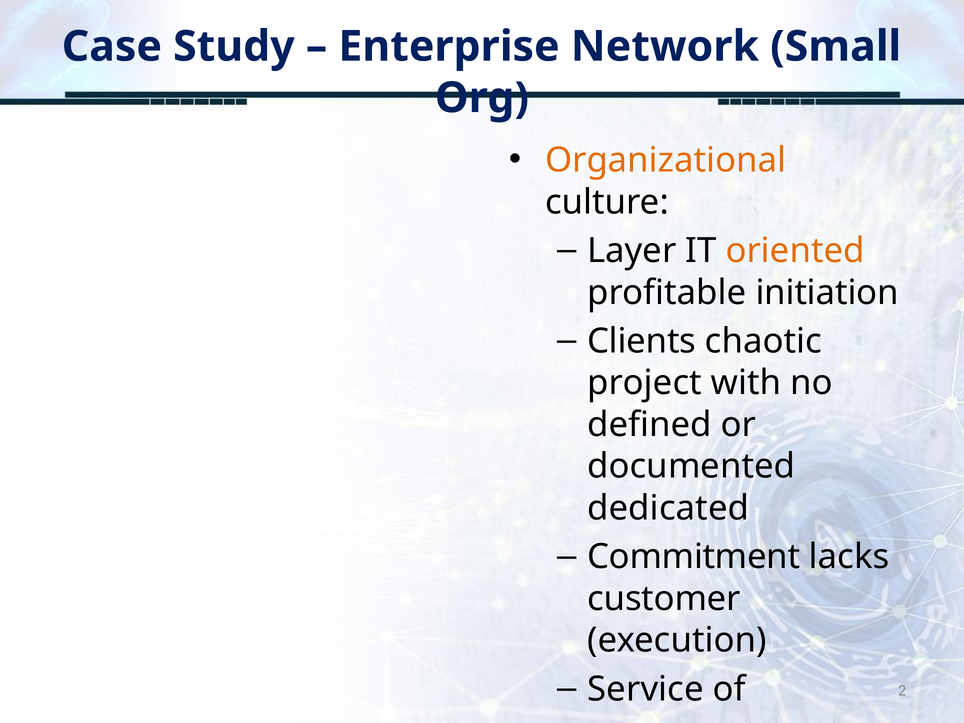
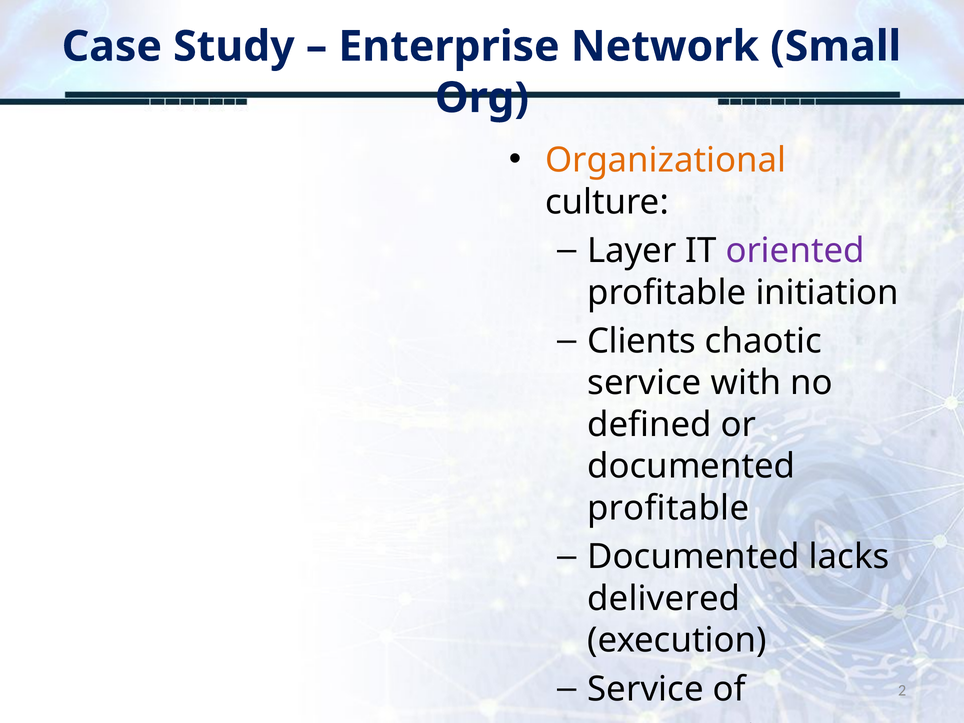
oriented colour: orange -> purple (795, 251)
project: project -> service (644, 383)
dedicated: dedicated -> profitable (668, 508)
Commitment: Commitment -> Documented (694, 557)
customer: customer -> delivered (664, 599)
